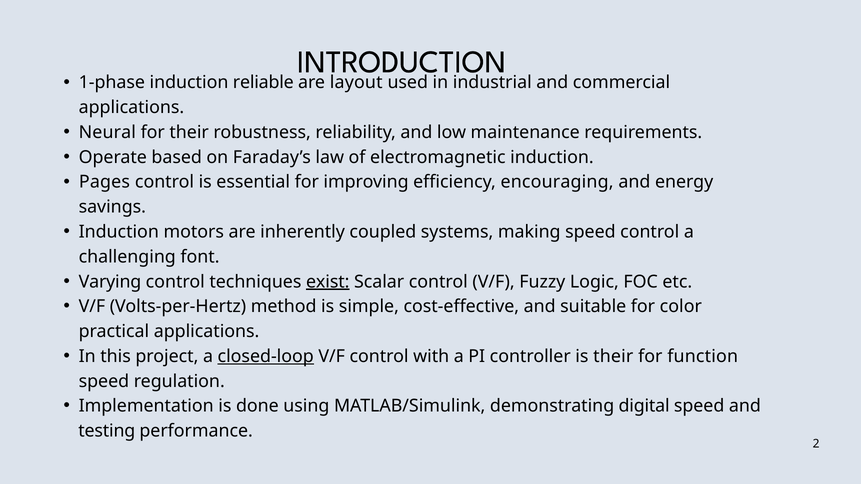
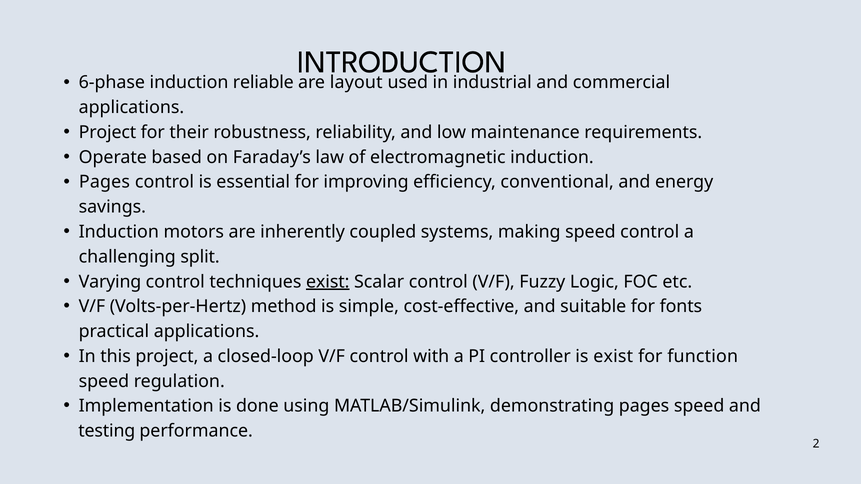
1-phase: 1-phase -> 6-phase (112, 83)
Neural: Neural -> Project (107, 132)
encouraging: encouraging -> conventional (557, 182)
font: font -> split (200, 257)
color: color -> fonts (681, 307)
closed-loop underline: present -> none (266, 357)
is their: their -> exist (613, 357)
demonstrating digital: digital -> pages (644, 406)
